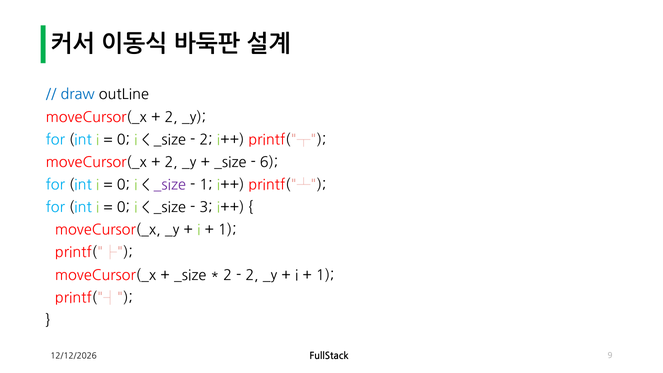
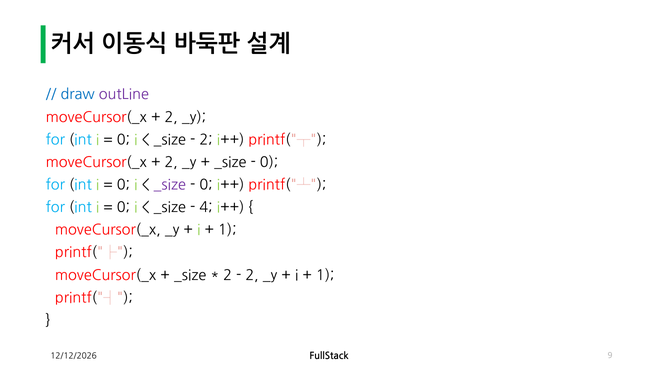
outLine colour: black -> purple (124, 95)
6: 6 -> 0 (269, 162)
1: 1 -> 0 (206, 185)
3: 3 -> 4 (206, 208)
